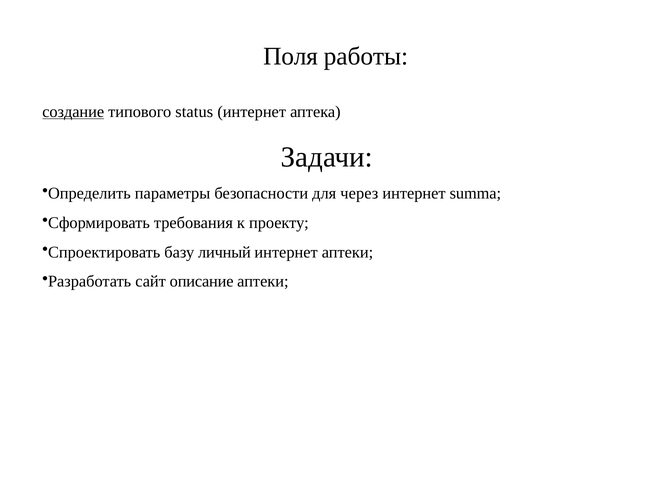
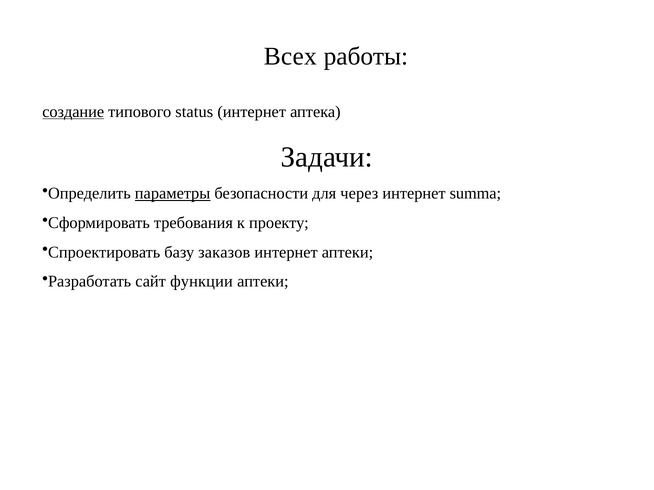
Поля: Поля -> Всех (290, 57)
параметры underline: none -> present (173, 194)
личный: личный -> заказов (224, 252)
описание: описание -> функции (201, 282)
